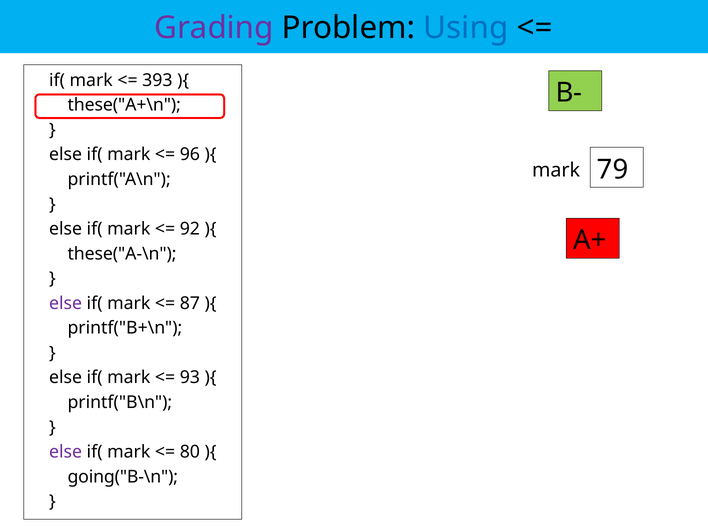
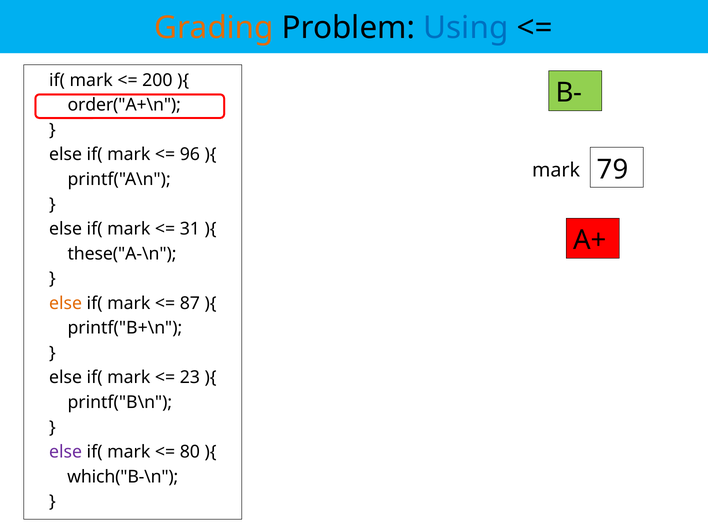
Grading colour: purple -> orange (214, 28)
393: 393 -> 200 (157, 80)
these("A+\n: these("A+\n -> order("A+\n (124, 105)
92: 92 -> 31 (190, 229)
else colour: purple -> orange (66, 303)
93: 93 -> 23 (190, 378)
going("B-\n: going("B-\n -> which("B-\n (123, 477)
